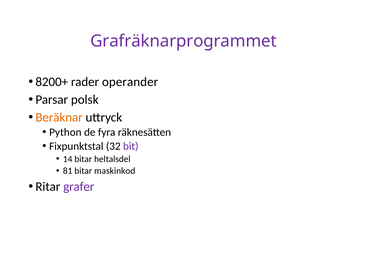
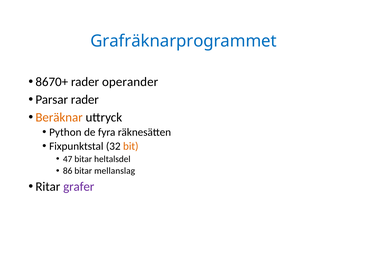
Grafräknarprogrammet colour: purple -> blue (183, 41)
8200+: 8200+ -> 8670+ (52, 82)
Parsar polsk: polsk -> rader (85, 100)
bit colour: purple -> orange (131, 146)
14: 14 -> 47 (68, 159)
81: 81 -> 86 (68, 171)
maskinkod: maskinkod -> mellanslag (115, 171)
